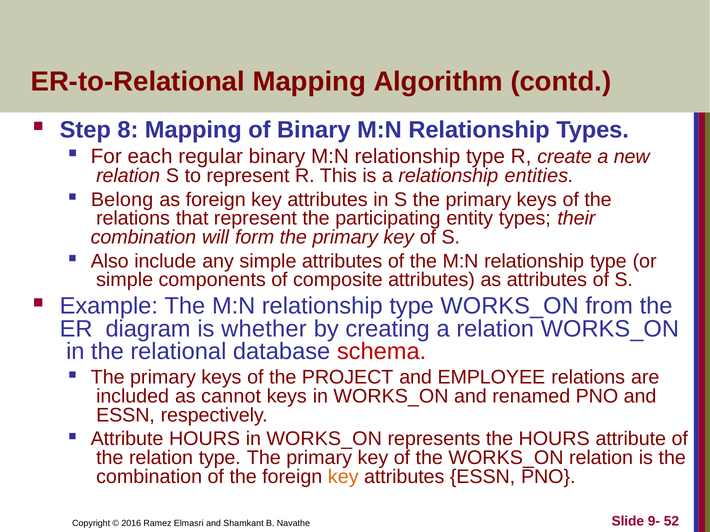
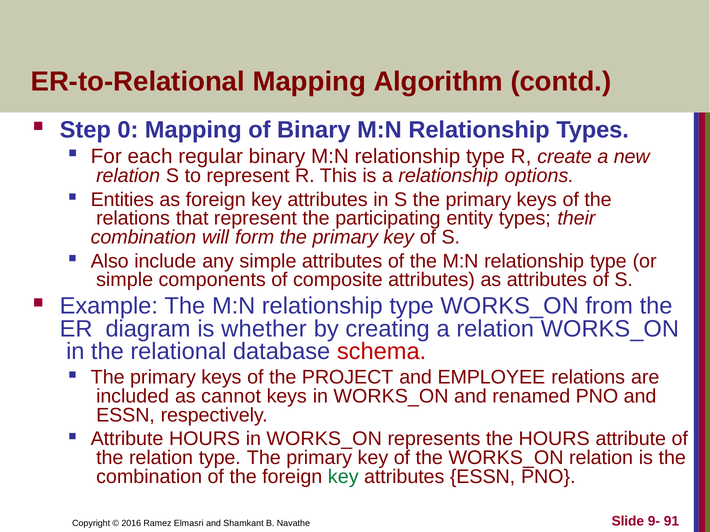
8: 8 -> 0 (128, 130)
entities: entities -> options (539, 176)
Belong: Belong -> Entities (122, 200)
key colour: orange -> green (343, 477)
52: 52 -> 91 (671, 522)
